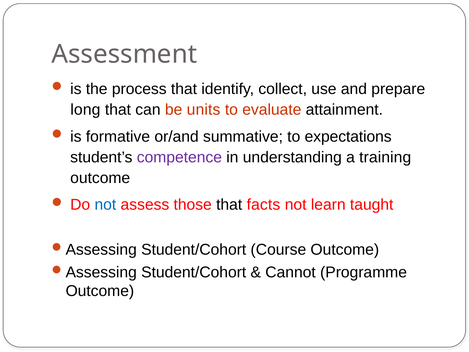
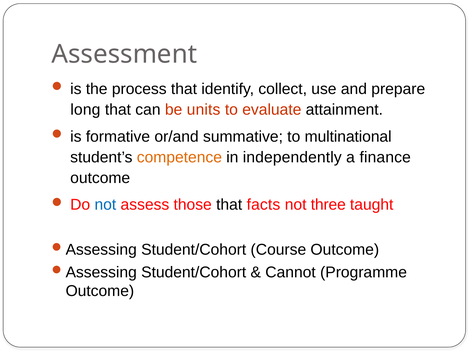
expectations: expectations -> multinational (348, 136)
competence colour: purple -> orange (179, 157)
understanding: understanding -> independently (292, 157)
training: training -> finance (385, 157)
learn: learn -> three (328, 205)
